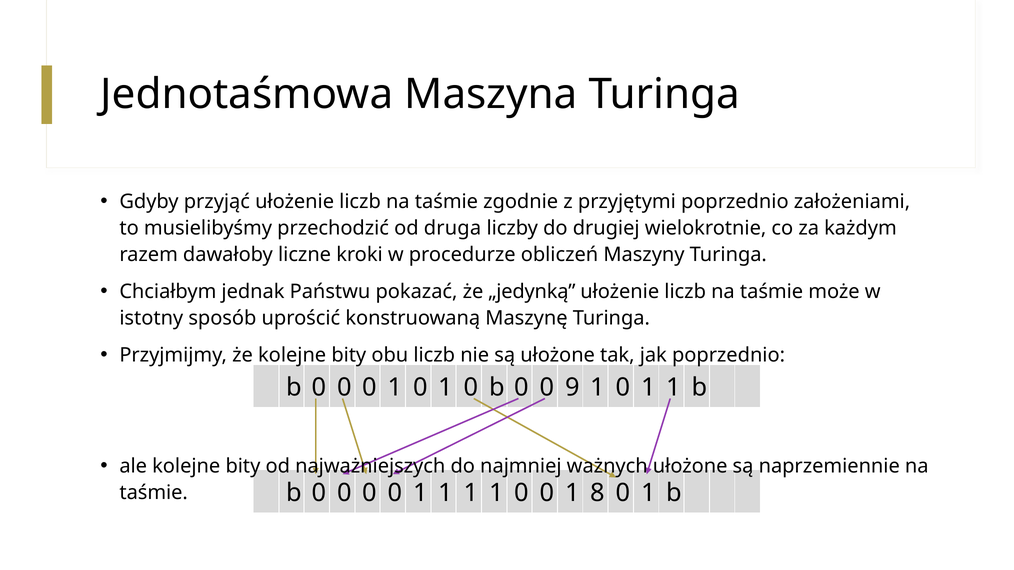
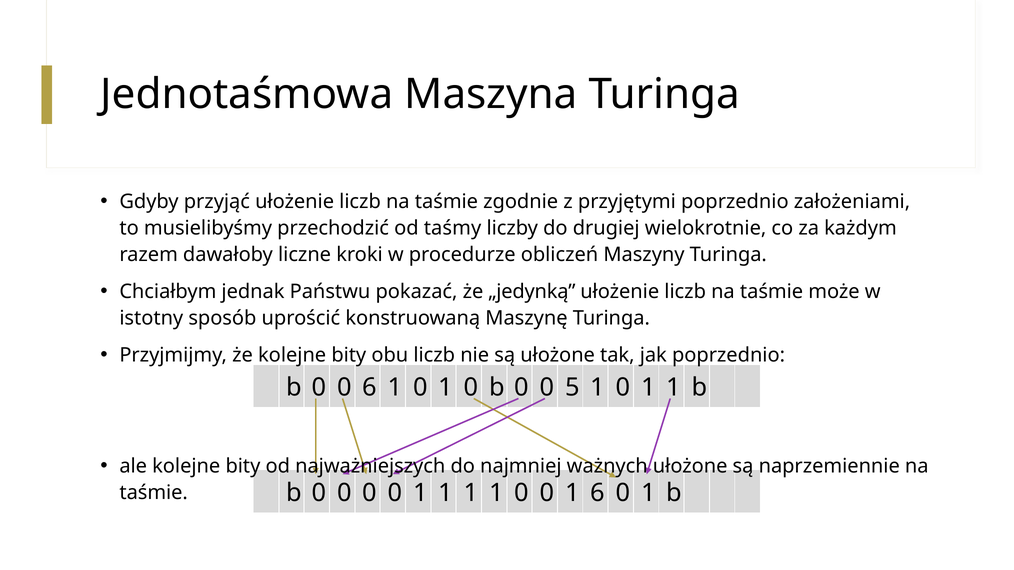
druga: druga -> taśmy (453, 228)
0: 0 -> 6 (370, 388)
9: 9 -> 5 (572, 388)
1 8: 8 -> 6 (598, 493)
